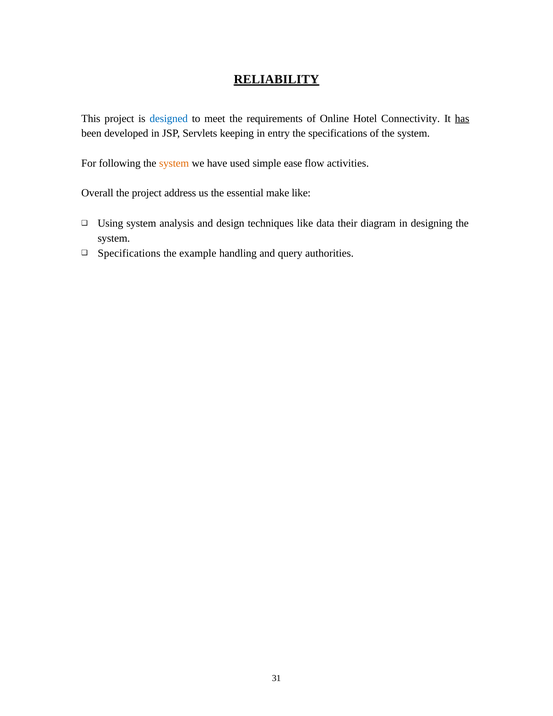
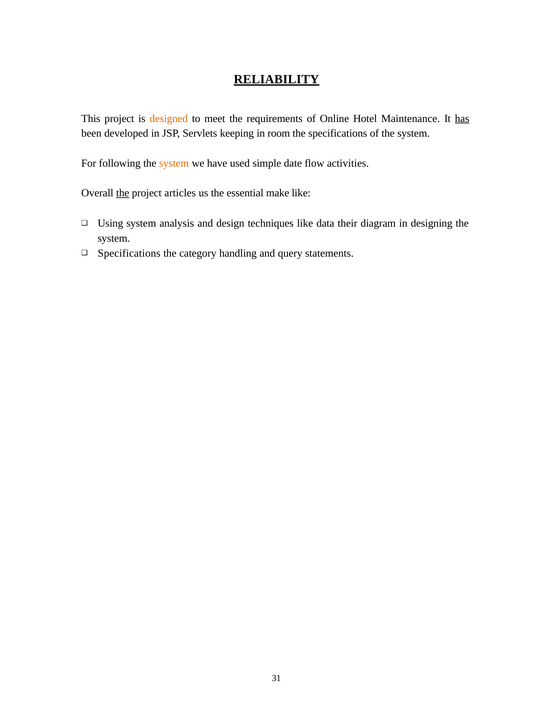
designed colour: blue -> orange (169, 118)
Connectivity: Connectivity -> Maintenance (411, 118)
entry: entry -> room (279, 133)
ease: ease -> date (293, 163)
the underline: none -> present (123, 193)
address: address -> articles (180, 193)
example: example -> category (198, 253)
authorities: authorities -> statements (329, 253)
